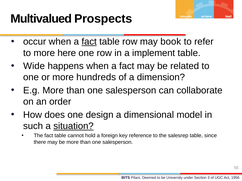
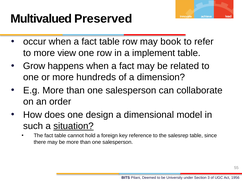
Prospects: Prospects -> Preserved (103, 19)
fact underline: present -> none (89, 42)
here: here -> view (67, 53)
Wide: Wide -> Grow (34, 66)
